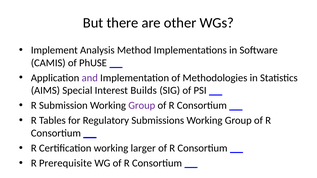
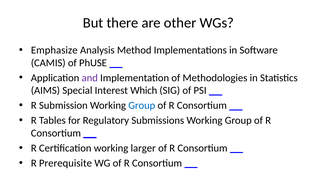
Implement: Implement -> Emphasize (54, 50)
Builds: Builds -> Which (144, 91)
Group colour: purple -> blue (142, 106)
